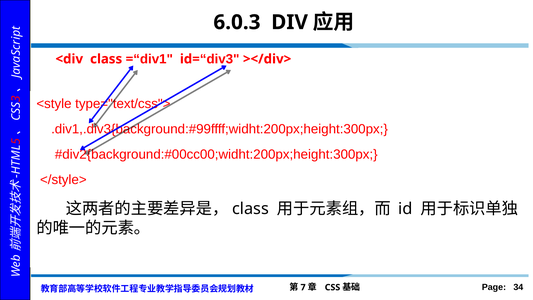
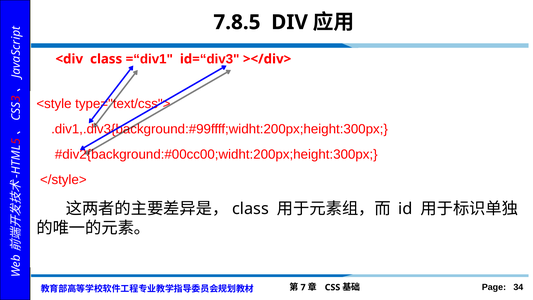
6.0.3: 6.0.3 -> 7.8.5 (237, 22)
